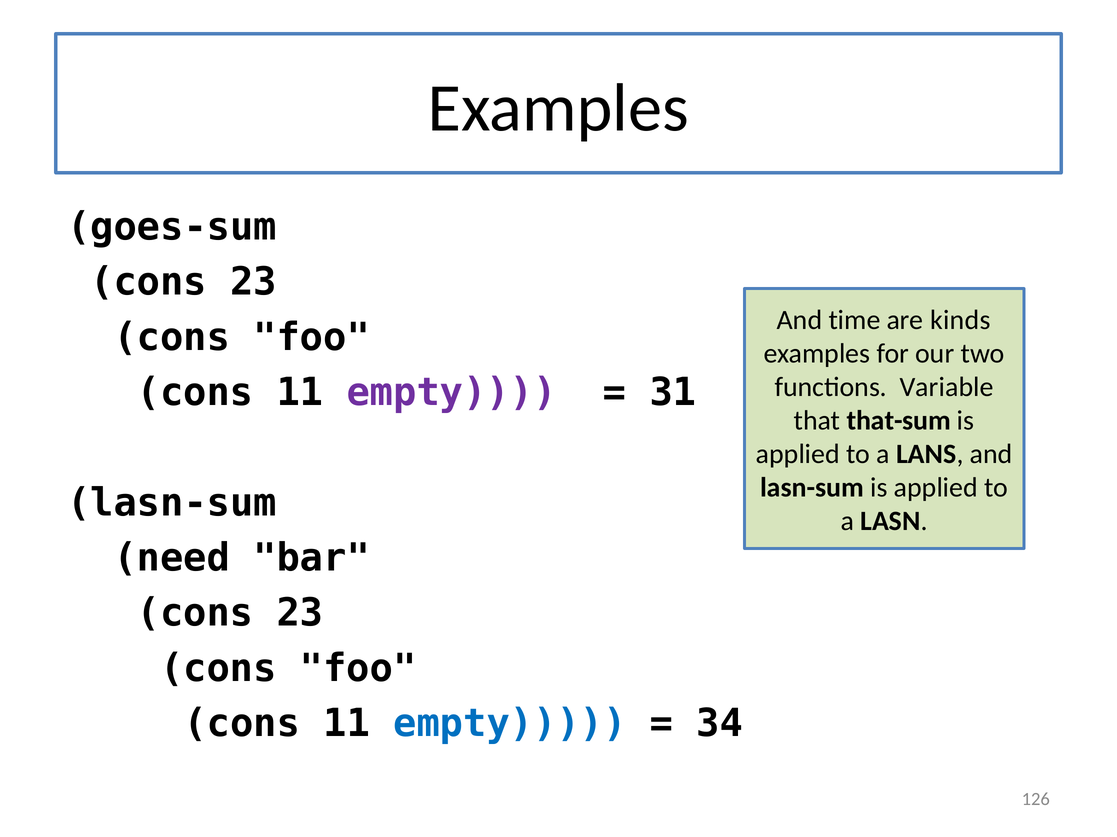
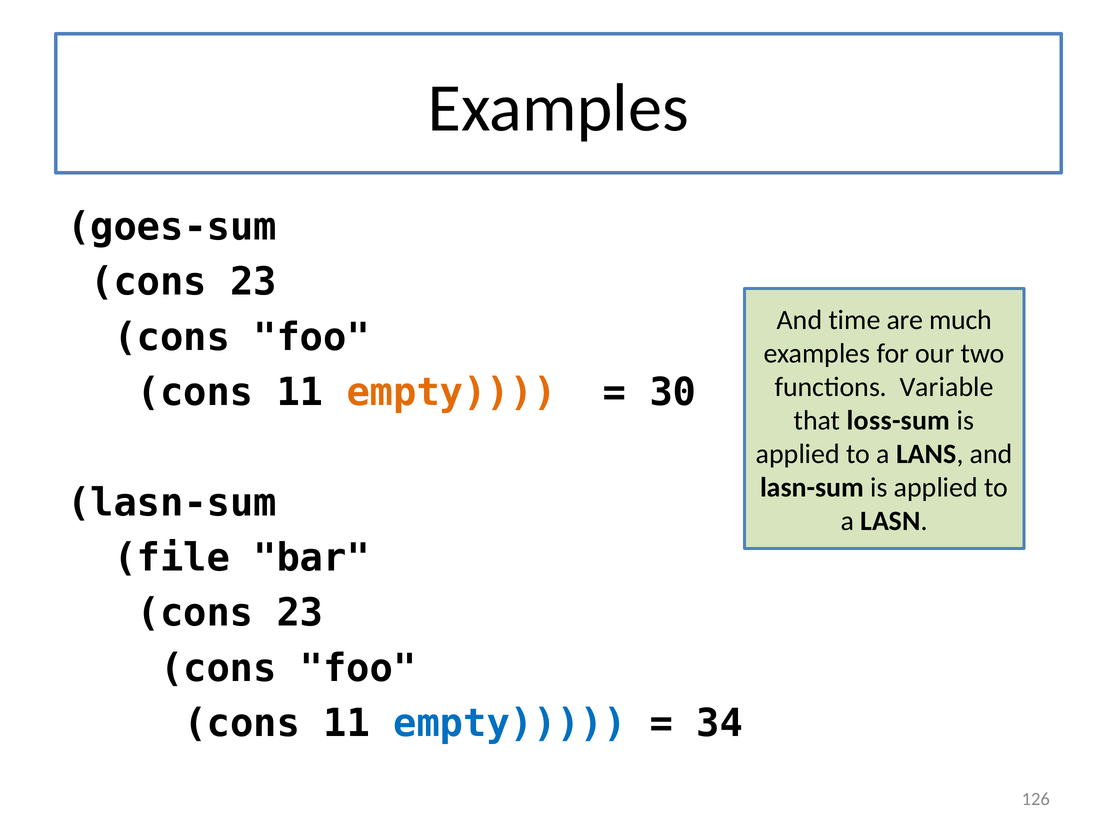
kinds: kinds -> much (961, 320)
empty colour: purple -> orange (452, 393)
31: 31 -> 30 (673, 393)
that-sum: that-sum -> loss-sum (899, 421)
need: need -> file (172, 558)
